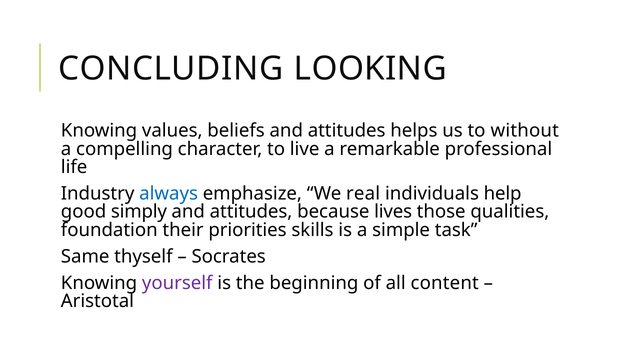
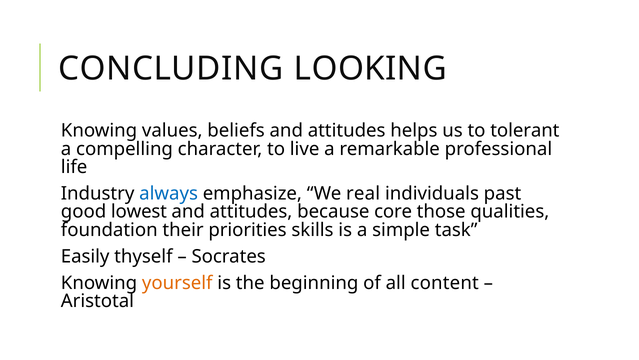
without: without -> tolerant (525, 131)
help: help -> past (503, 193)
simply: simply -> lowest (139, 211)
lives: lives -> core (393, 211)
Same: Same -> Easily (85, 256)
yourself colour: purple -> orange (177, 283)
